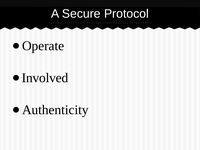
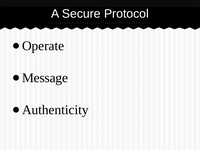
Involved: Involved -> Message (45, 78)
